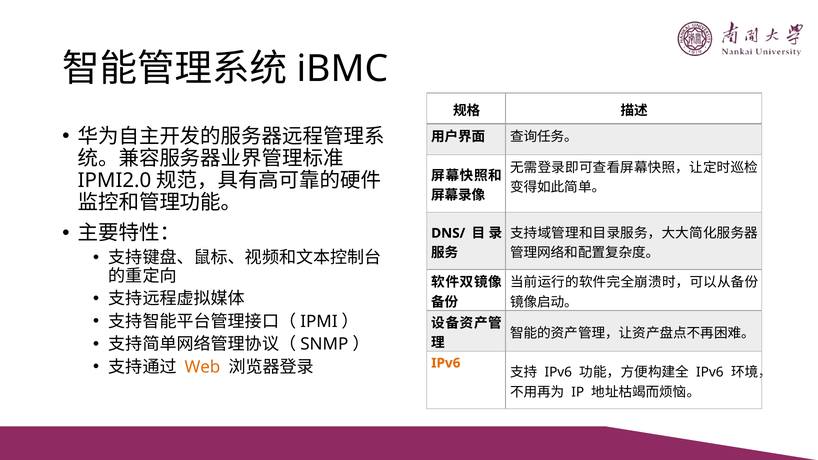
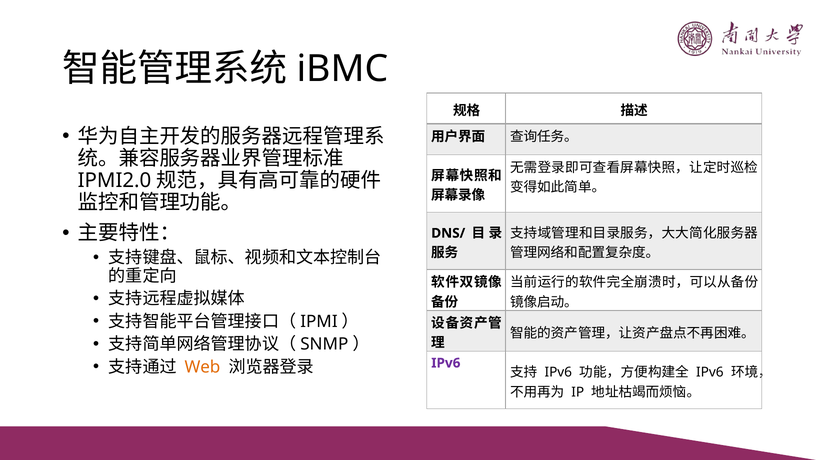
IPv6 colour: orange -> purple (446, 363)
